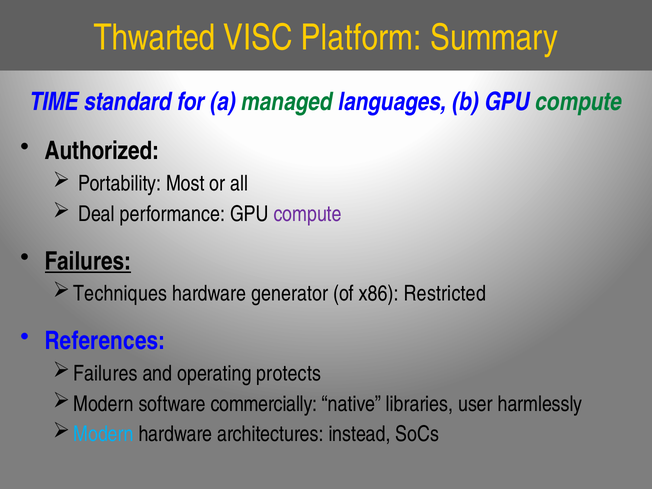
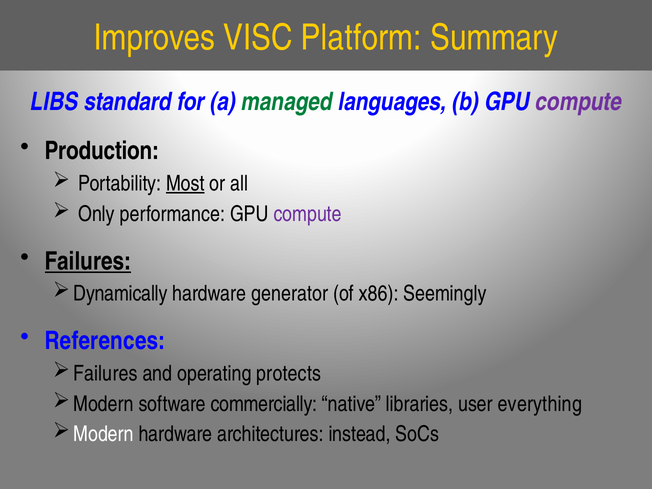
Thwarted: Thwarted -> Improves (155, 38)
TIME: TIME -> LIBS (54, 102)
compute colour: green -> purple (579, 102)
Authorized: Authorized -> Production (102, 151)
Most underline: none -> present (185, 183)
Deal: Deal -> Only (97, 214)
Techniques: Techniques -> Dynamically (120, 294)
Restricted: Restricted -> Seemingly (445, 294)
harmlessly: harmlessly -> everything (540, 404)
Modern colour: light blue -> white (103, 434)
